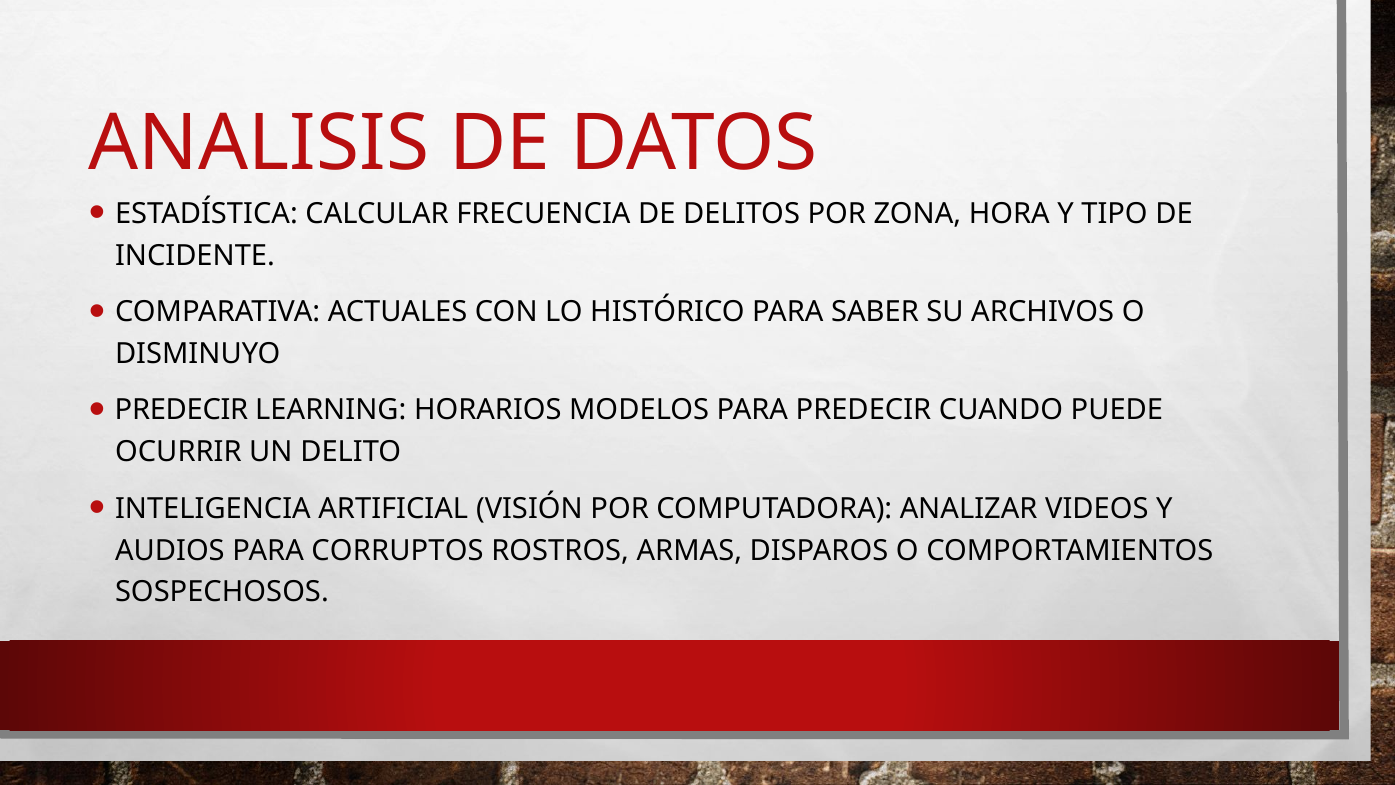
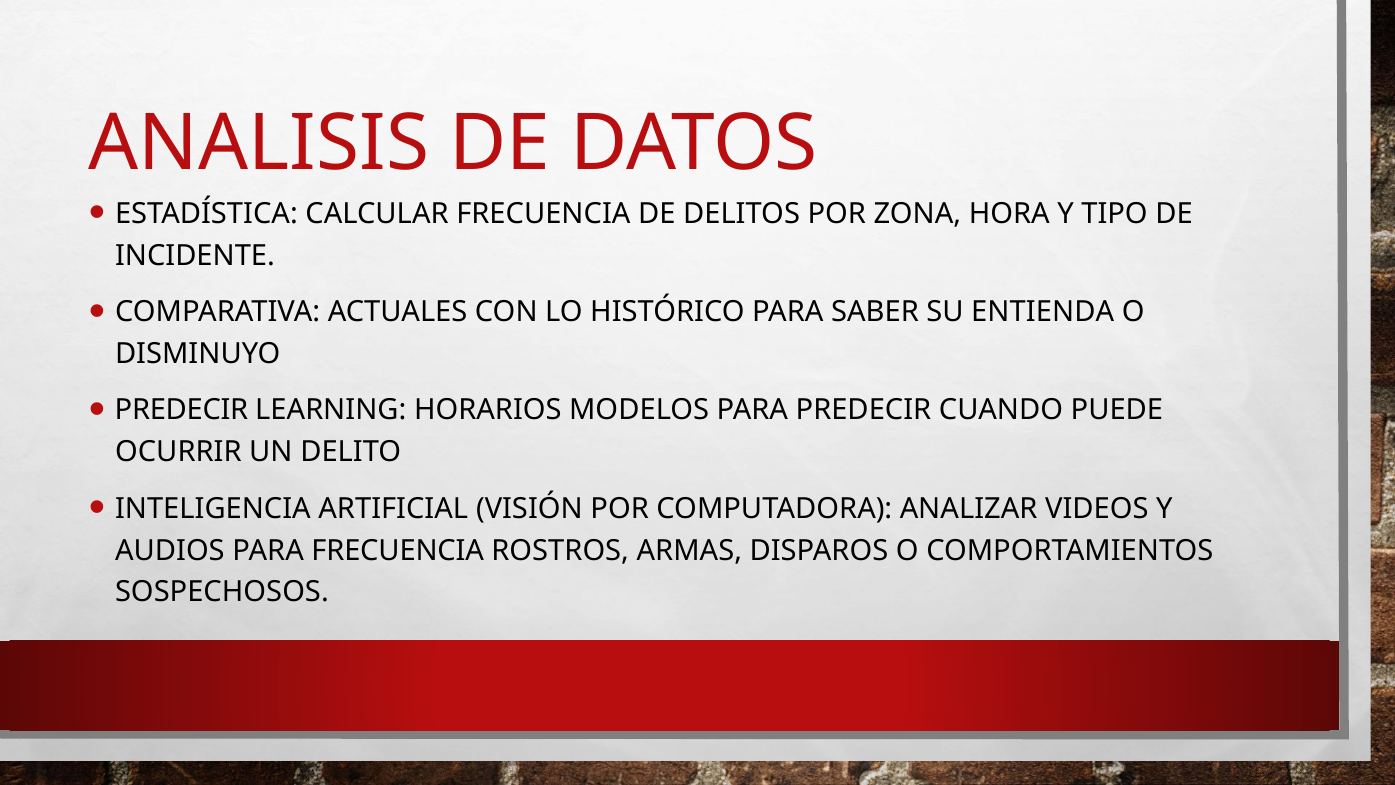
ARCHIVOS: ARCHIVOS -> ENTIENDA (1043, 312)
PARA CORRUPTOS: CORRUPTOS -> FRECUENCIA (398, 550)
